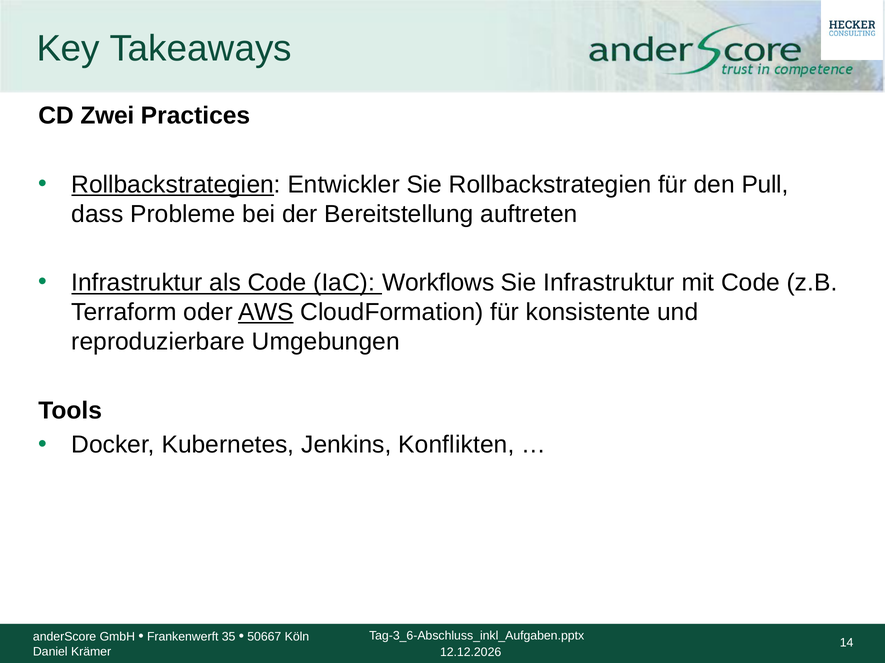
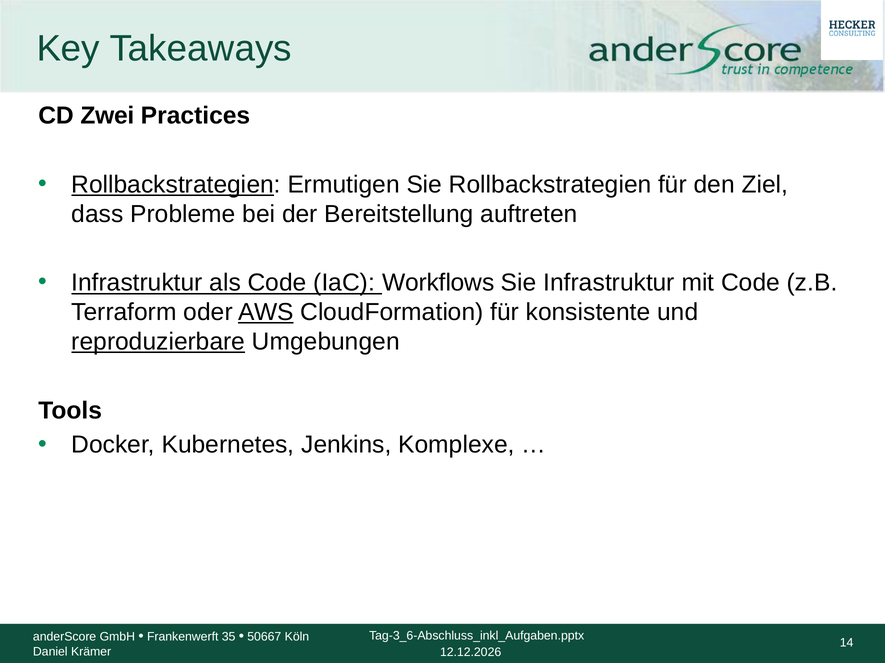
Entwickler: Entwickler -> Ermutigen (344, 185)
Pull: Pull -> Ziel (765, 185)
reproduzierbare underline: none -> present (158, 342)
Konflikten: Konflikten -> Komplexe (456, 445)
